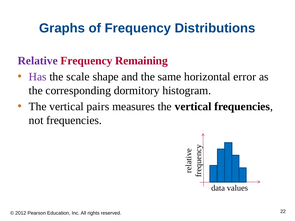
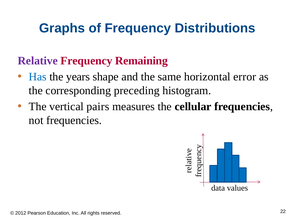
Has colour: purple -> blue (38, 77)
scale: scale -> years (78, 77)
dormitory: dormitory -> preceding (137, 91)
measures the vertical: vertical -> cellular (193, 107)
